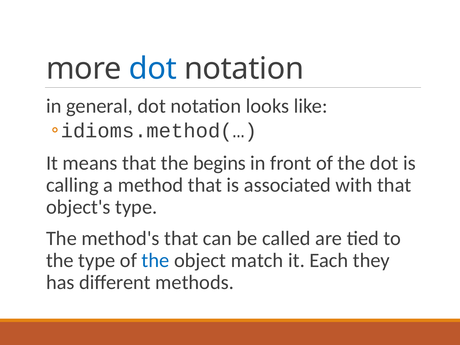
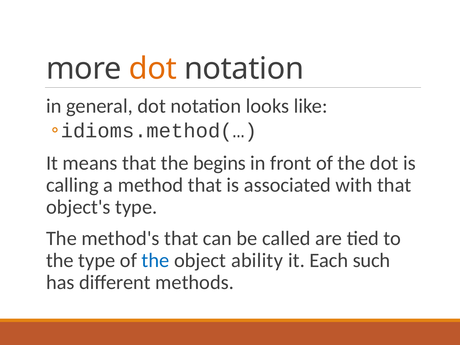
dot colour: blue -> orange (153, 69)
match: match -> ability (257, 260)
they: they -> such (371, 260)
